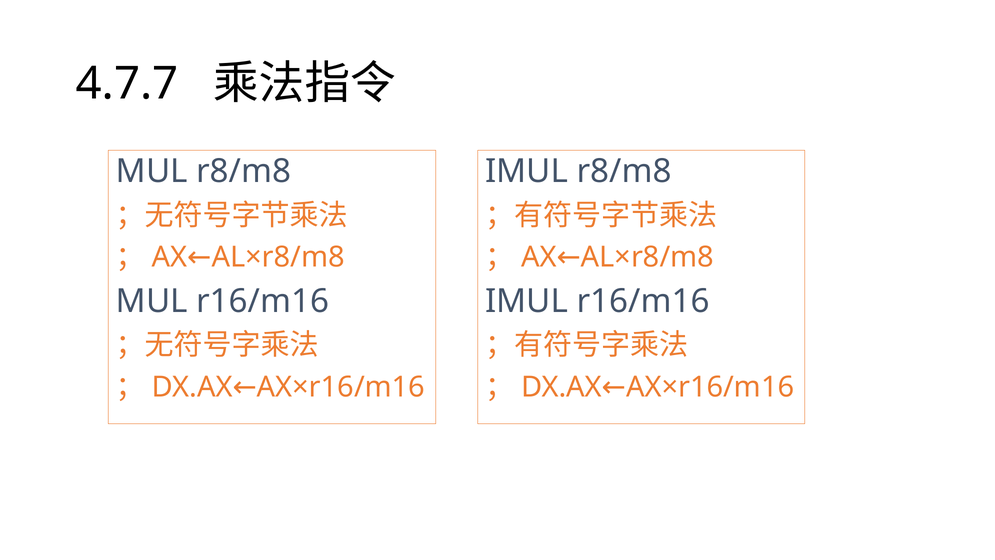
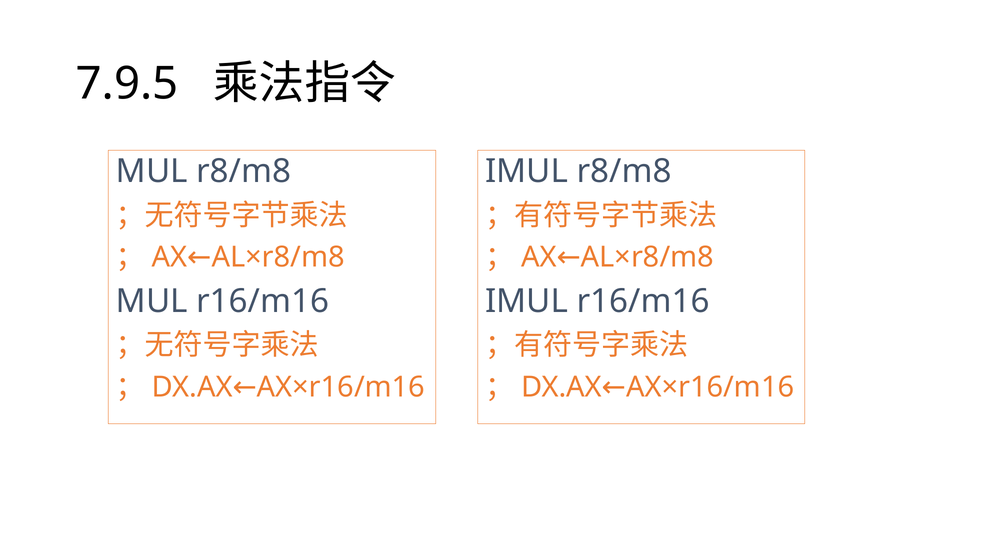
4.7.7: 4.7.7 -> 7.9.5 (127, 84)
